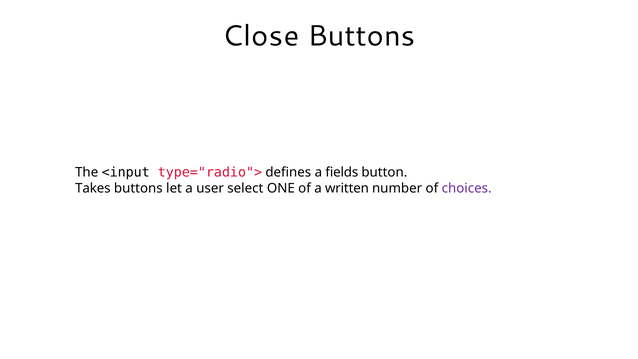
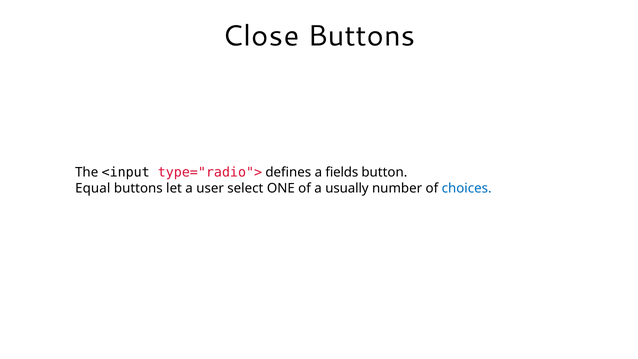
Takes: Takes -> Equal (93, 188)
written: written -> usually (347, 188)
choices colour: purple -> blue (467, 188)
